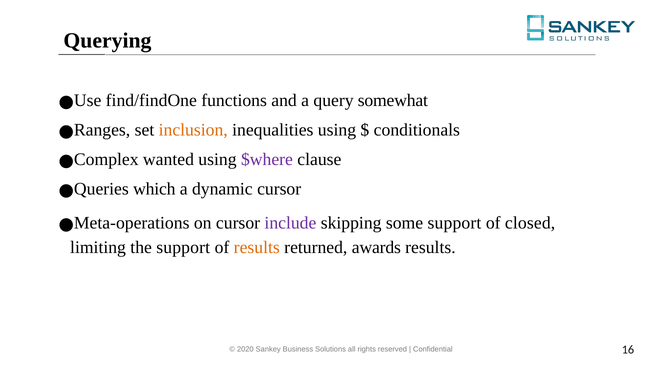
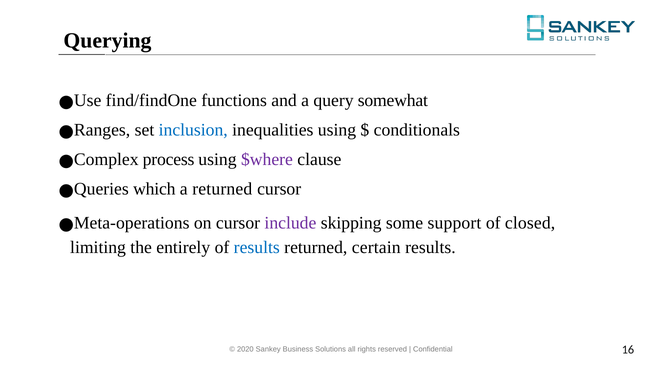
inclusion colour: orange -> blue (193, 130)
wanted: wanted -> process (169, 160)
a dynamic: dynamic -> returned (222, 189)
the support: support -> entirely (183, 247)
results colour: orange -> blue (257, 247)
awards: awards -> certain (376, 247)
